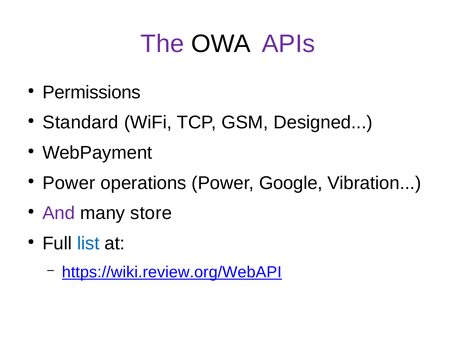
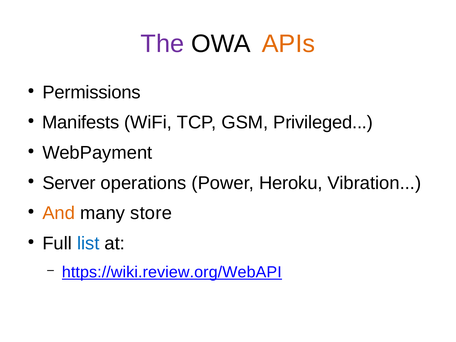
APIs colour: purple -> orange (288, 44)
Standard: Standard -> Manifests (81, 123)
Designed: Designed -> Privileged (323, 123)
Power: Power -> Server (69, 183)
Google: Google -> Heroku (291, 183)
And colour: purple -> orange (59, 213)
